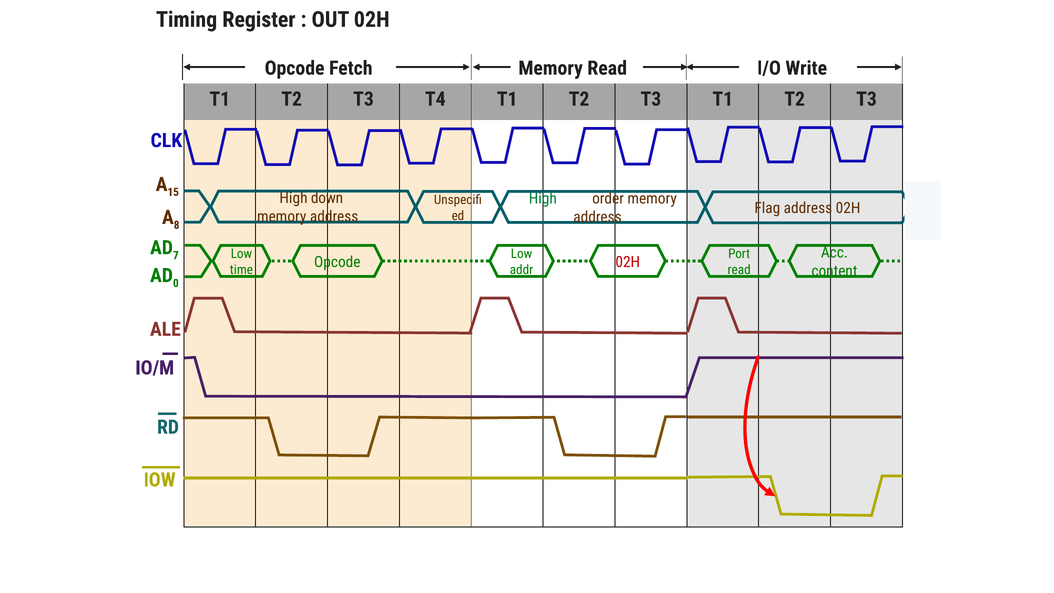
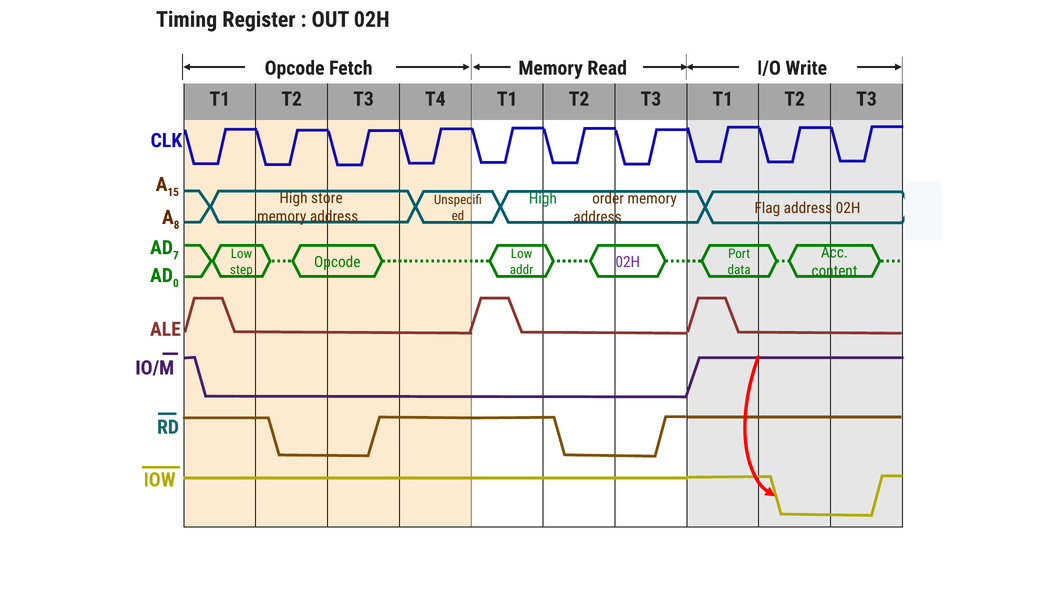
down: down -> store (327, 198)
time: time -> step (241, 270)
02H colour: red -> purple (628, 262)
read: read -> data (739, 270)
